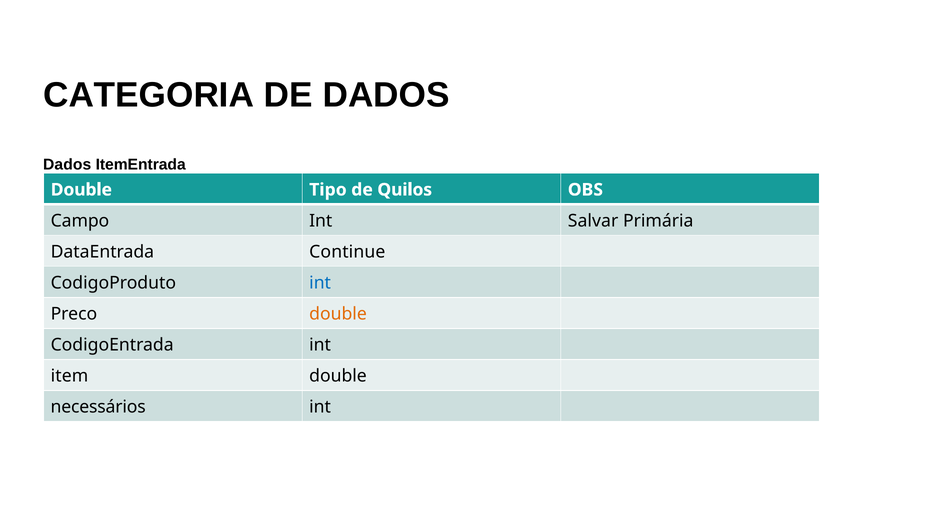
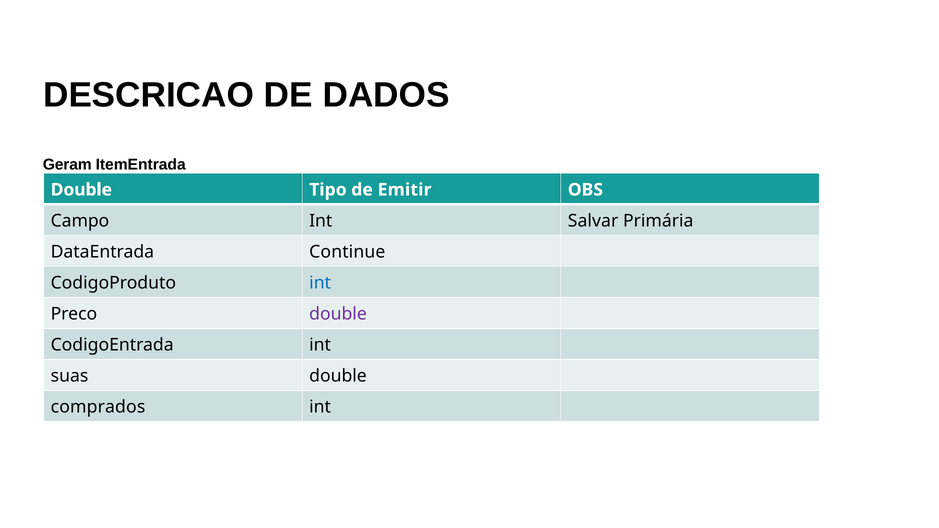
CATEGORIA: CATEGORIA -> DESCRICAO (149, 95)
Dados: Dados -> Geram (67, 165)
Quilos: Quilos -> Emitir (405, 190)
double colour: orange -> purple (338, 314)
item: item -> suas (70, 376)
necessários: necessários -> comprados (98, 407)
